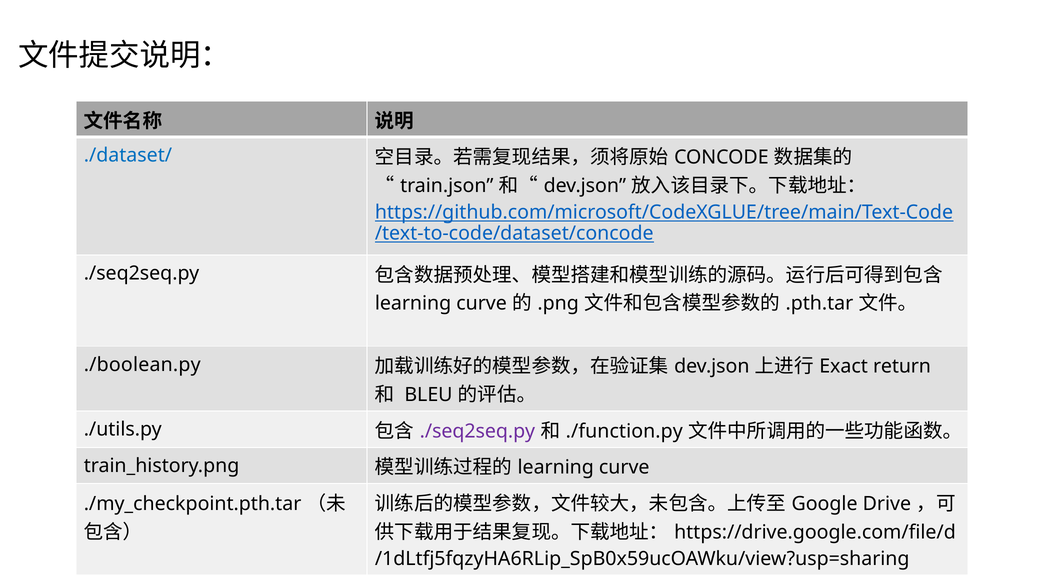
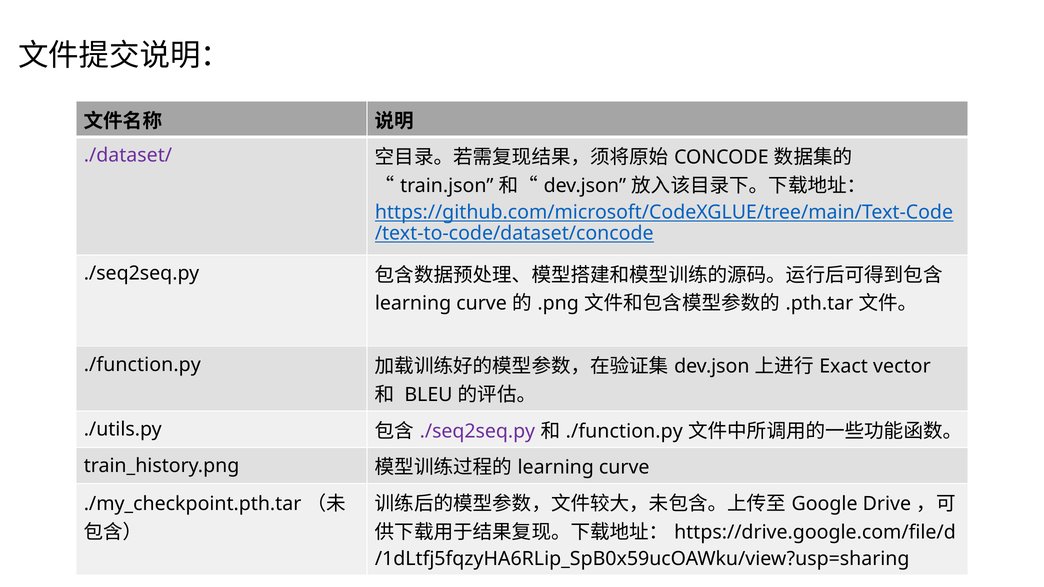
./dataset/ colour: blue -> purple (128, 155)
./boolean.py: ./boolean.py -> ./function.py (142, 365)
return: return -> vector (902, 367)
